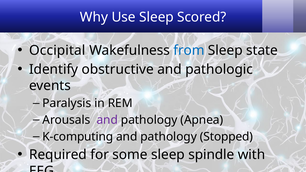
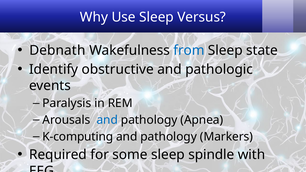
Scored: Scored -> Versus (202, 17)
Occipital: Occipital -> Debnath (57, 50)
and colour: purple -> blue (107, 120)
Stopped: Stopped -> Markers (226, 137)
